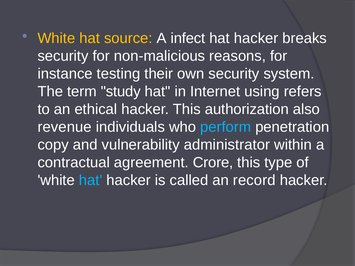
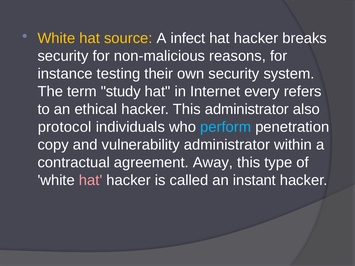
using: using -> every (262, 92)
This authorization: authorization -> administrator (247, 109)
revenue: revenue -> protocol (65, 127)
Crore: Crore -> Away (213, 163)
hat colour: light blue -> pink (91, 180)
record: record -> instant (254, 180)
